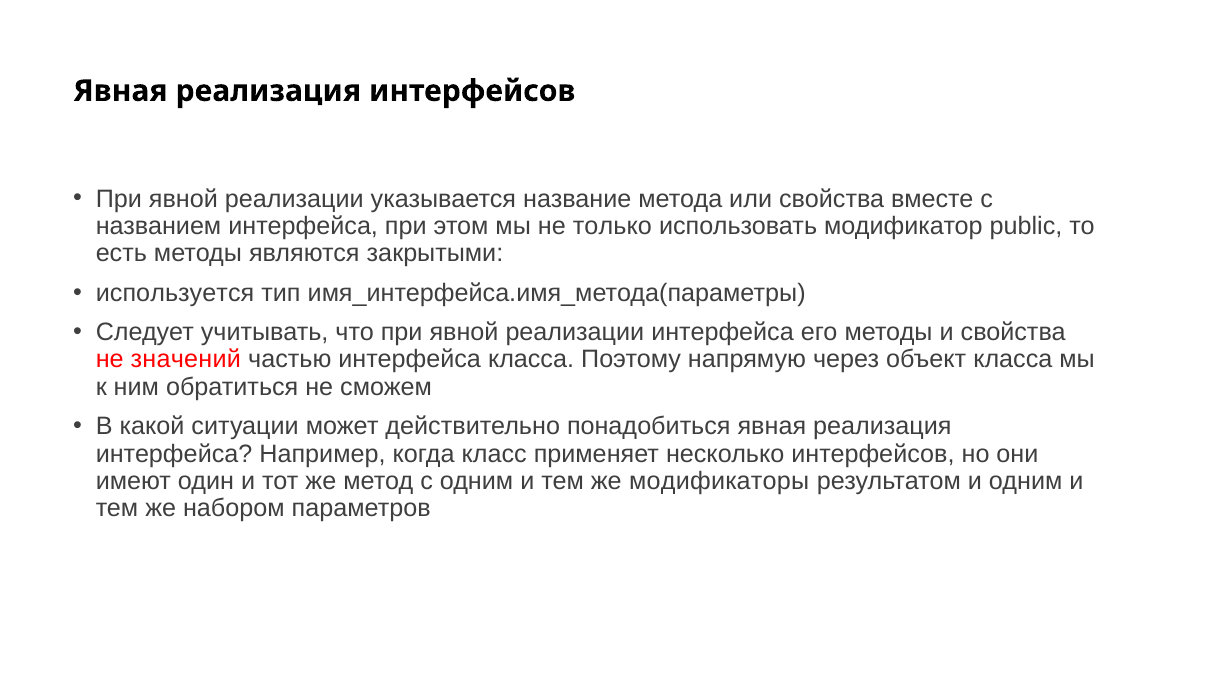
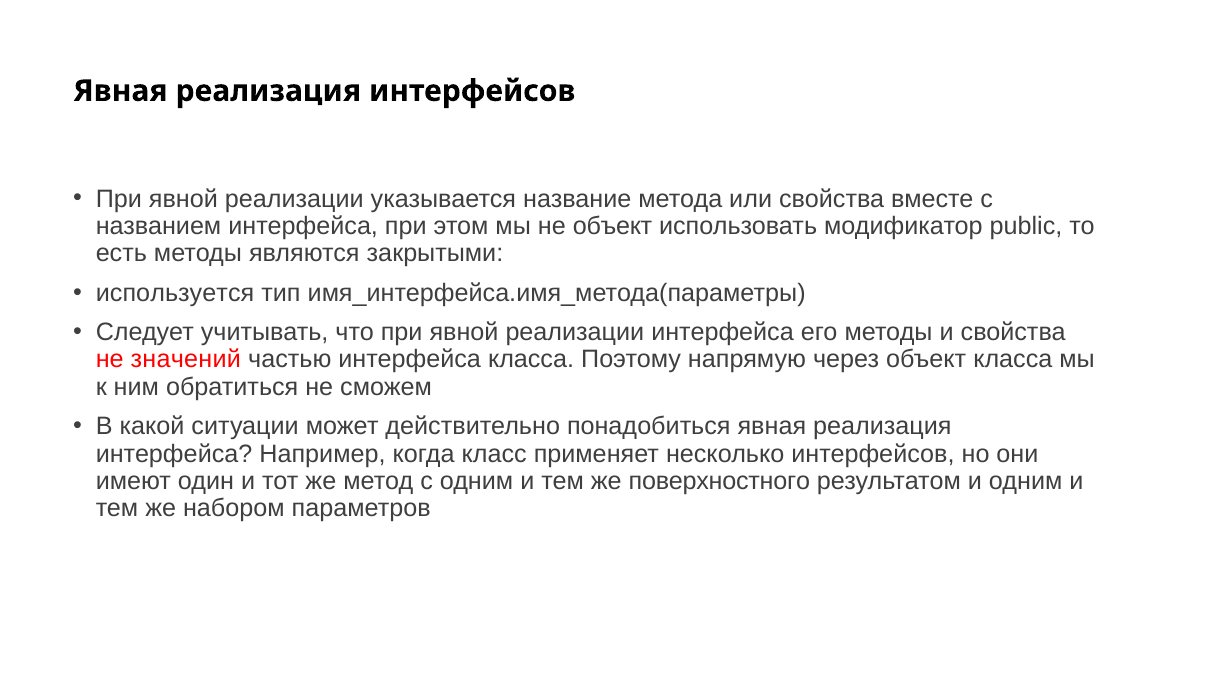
не только: только -> объект (613, 226)
модификаторы: модификаторы -> поверхностного (719, 481)
